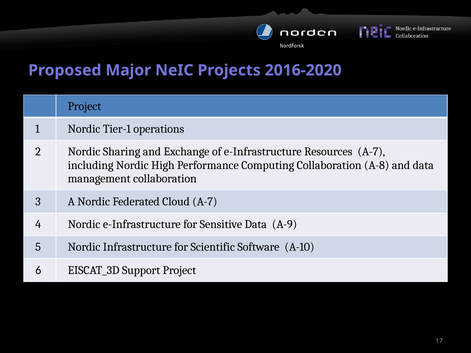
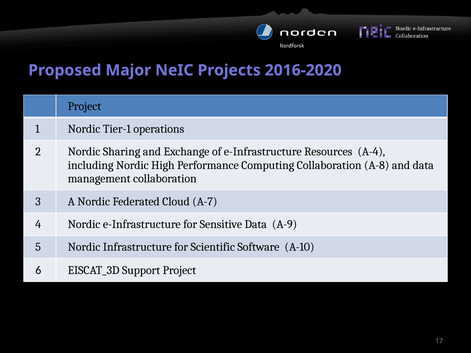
Resources A-7: A-7 -> A-4 (371, 152)
